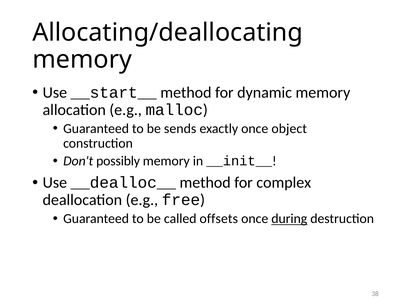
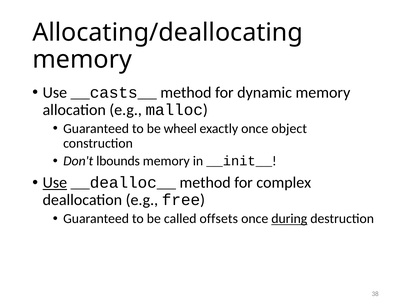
__start__: __start__ -> __casts__ (114, 93)
sends: sends -> wheel (180, 129)
possibly: possibly -> lbounds (118, 161)
Use underline: none -> present (55, 183)
